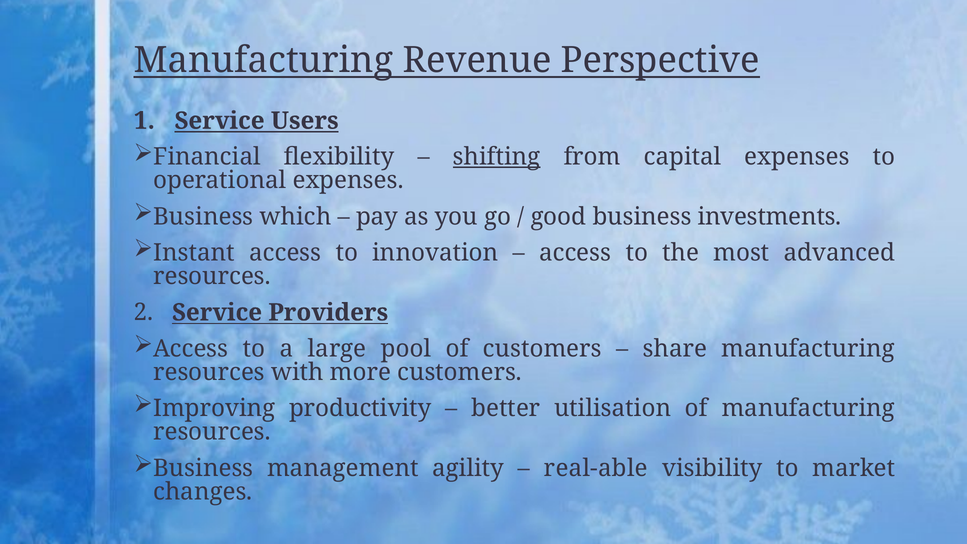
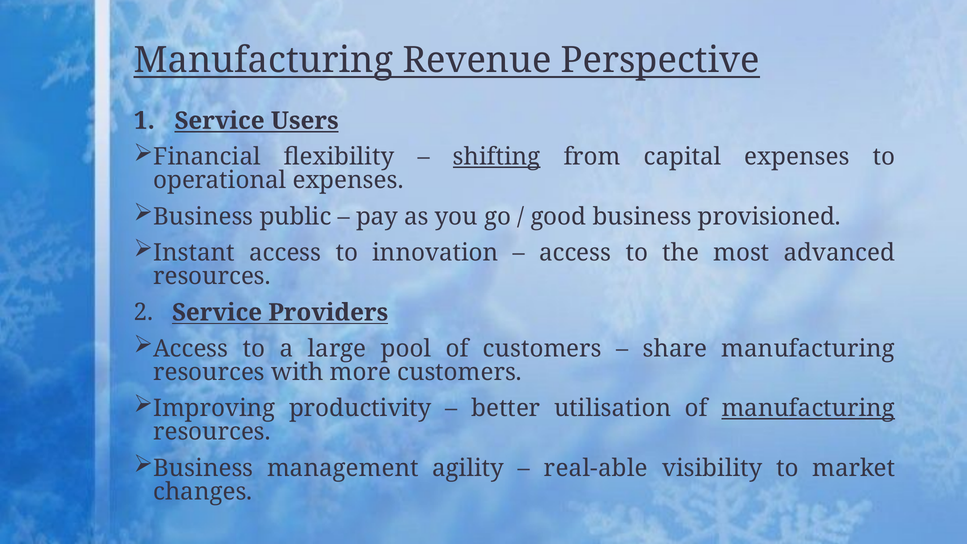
which: which -> public (296, 217)
investments: investments -> provisioned (769, 217)
manufacturing underline: none -> present (808, 408)
